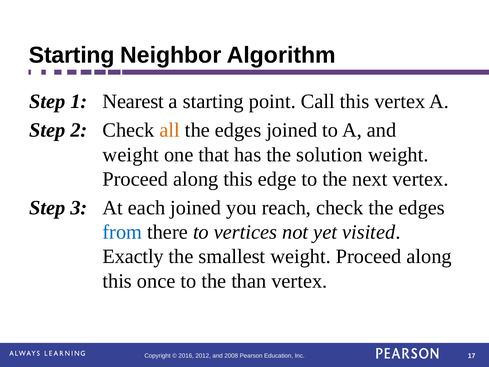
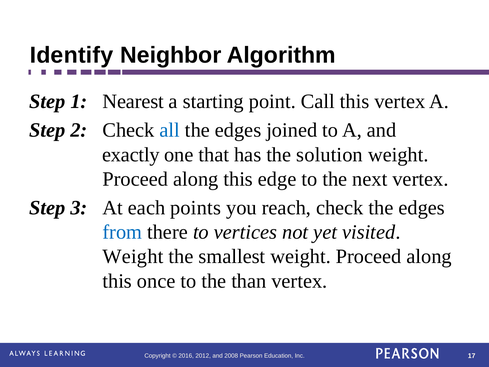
Starting: Starting -> Identify (72, 55)
all colour: orange -> blue (170, 130)
weight: weight -> exactly (131, 155)
each joined: joined -> points (196, 207)
Exactly: Exactly -> Weight (133, 256)
